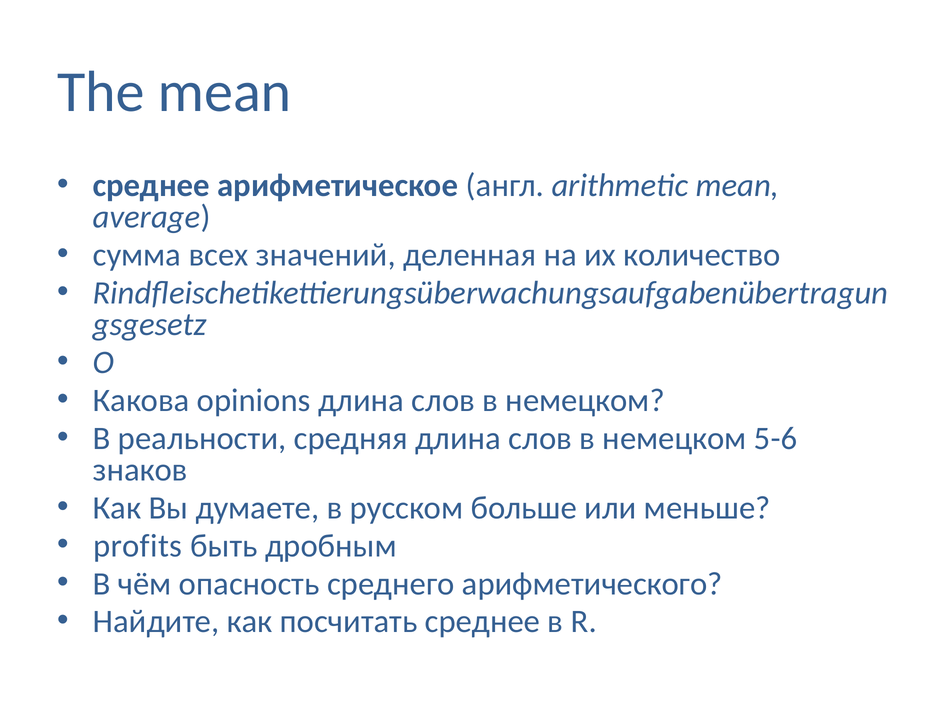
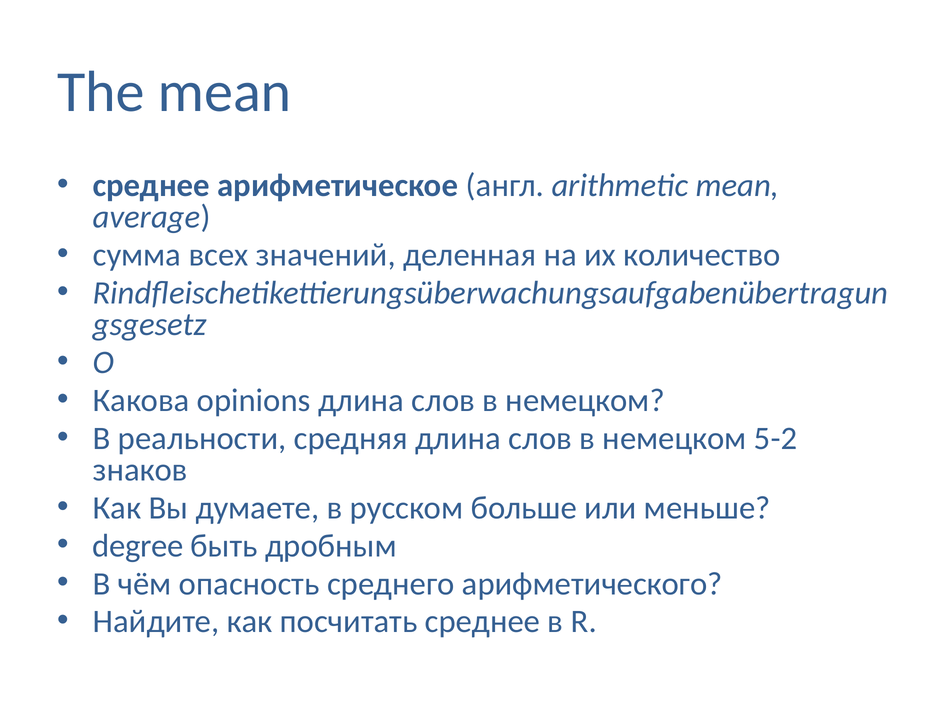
5-6: 5-6 -> 5-2 (776, 438)
profits: profits -> degree (138, 546)
